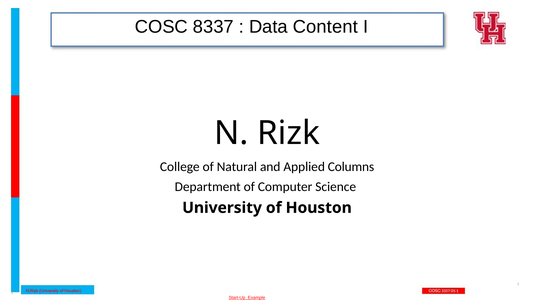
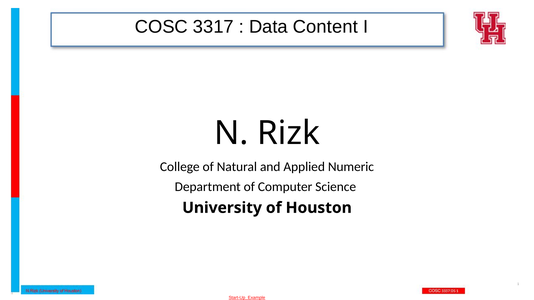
8337: 8337 -> 3317 (213, 27)
Columns: Columns -> Numeric (351, 167)
